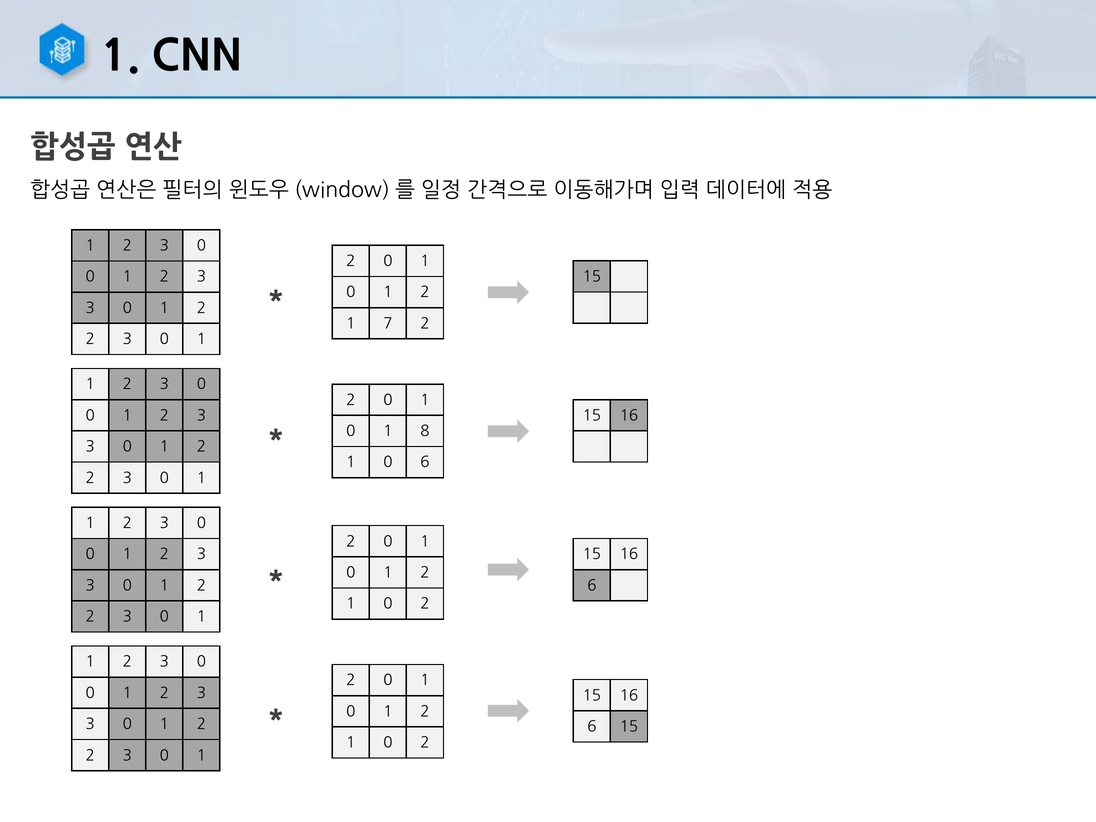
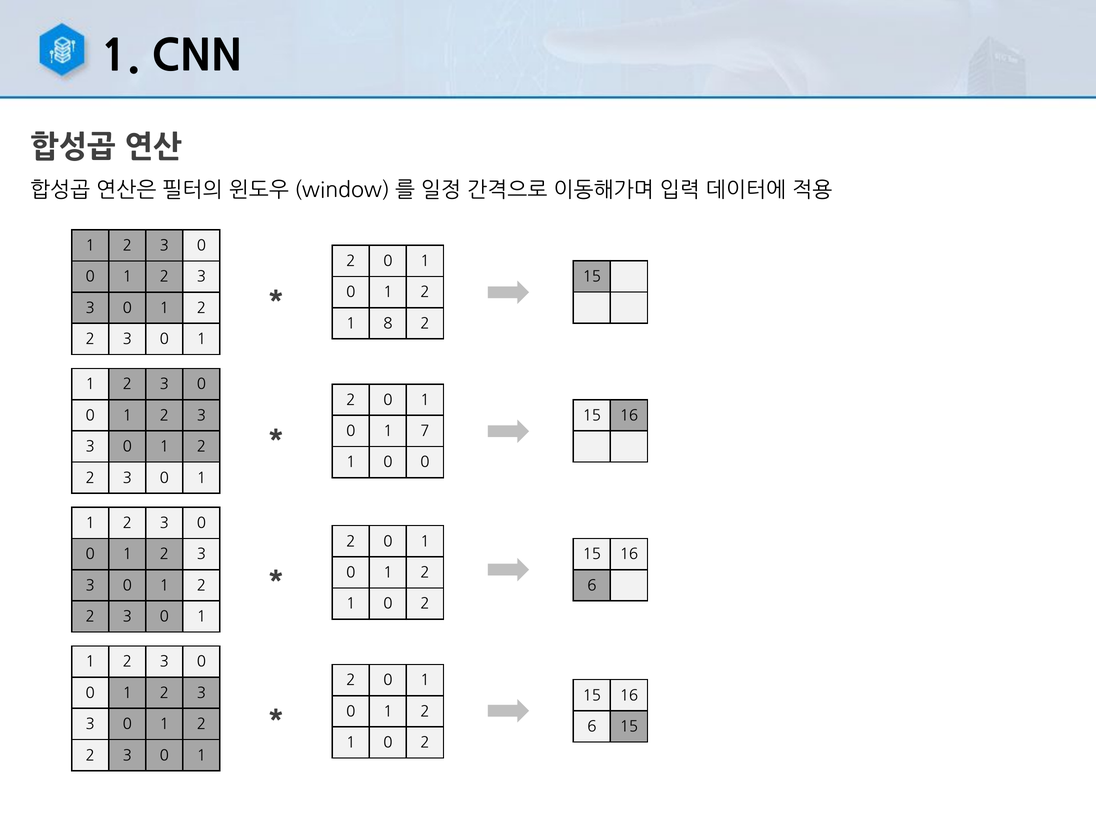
7: 7 -> 8 (388, 324)
8: 8 -> 7 (425, 431)
1 0 6: 6 -> 0 (425, 462)
